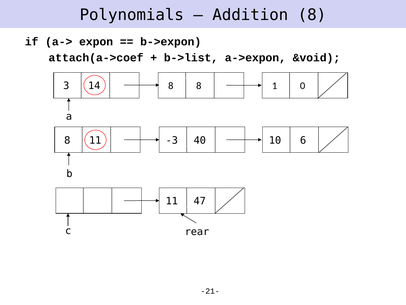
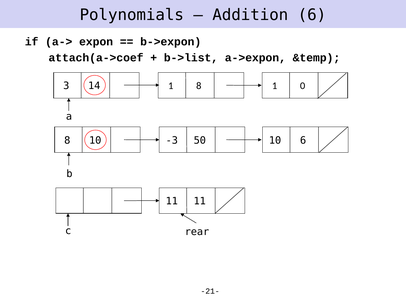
Addition 8: 8 -> 6 (312, 15)
&void: &void -> &temp (316, 58)
14 8: 8 -> 1 (171, 86)
8 11: 11 -> 10 (95, 140)
40: 40 -> 50 (200, 140)
11 47: 47 -> 11 (200, 201)
